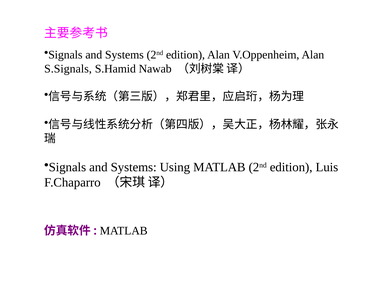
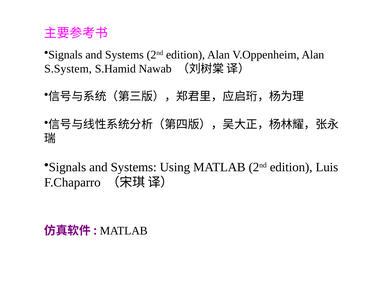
S.Signals: S.Signals -> S.System (68, 69)
